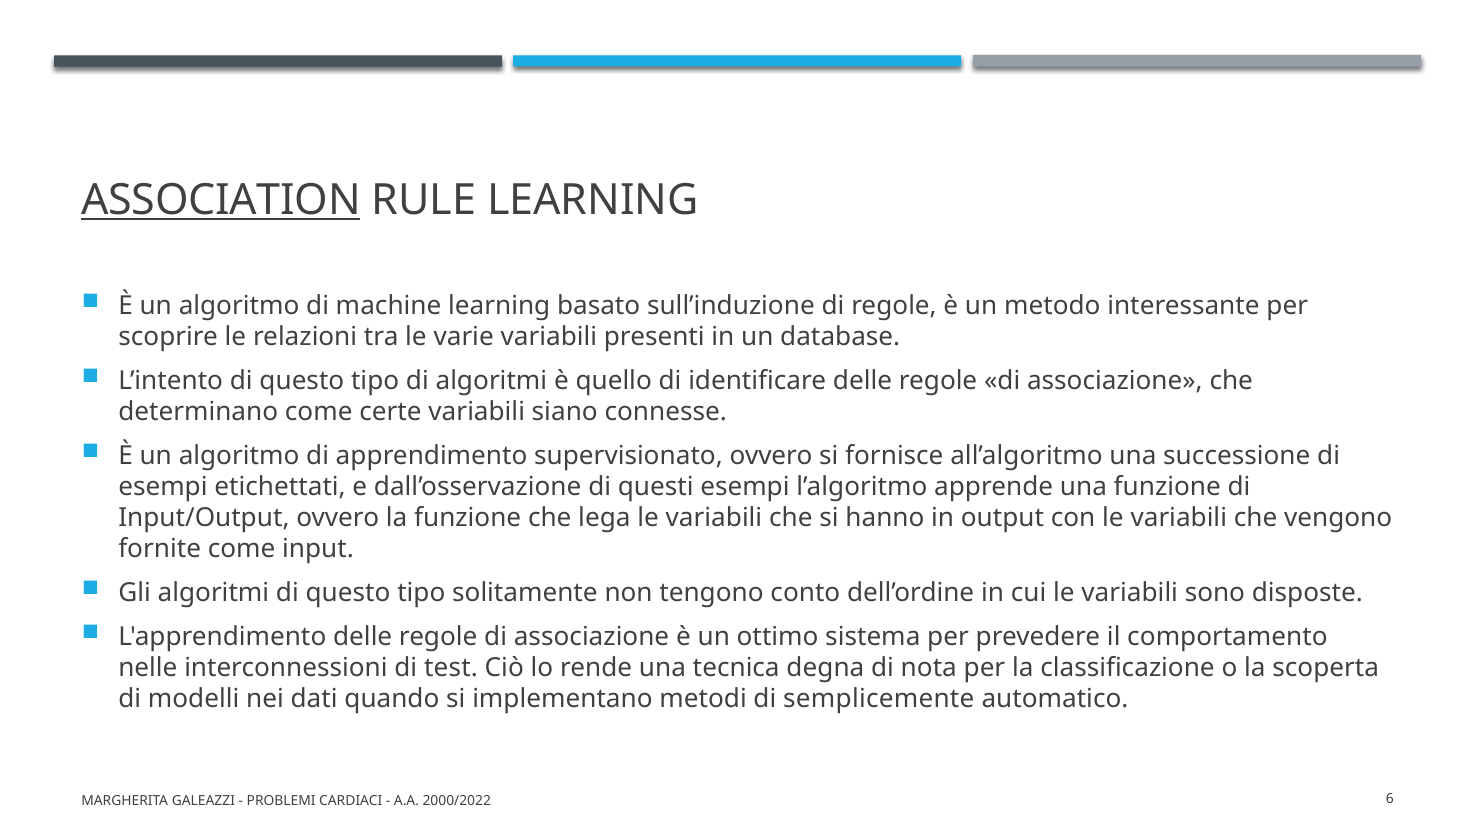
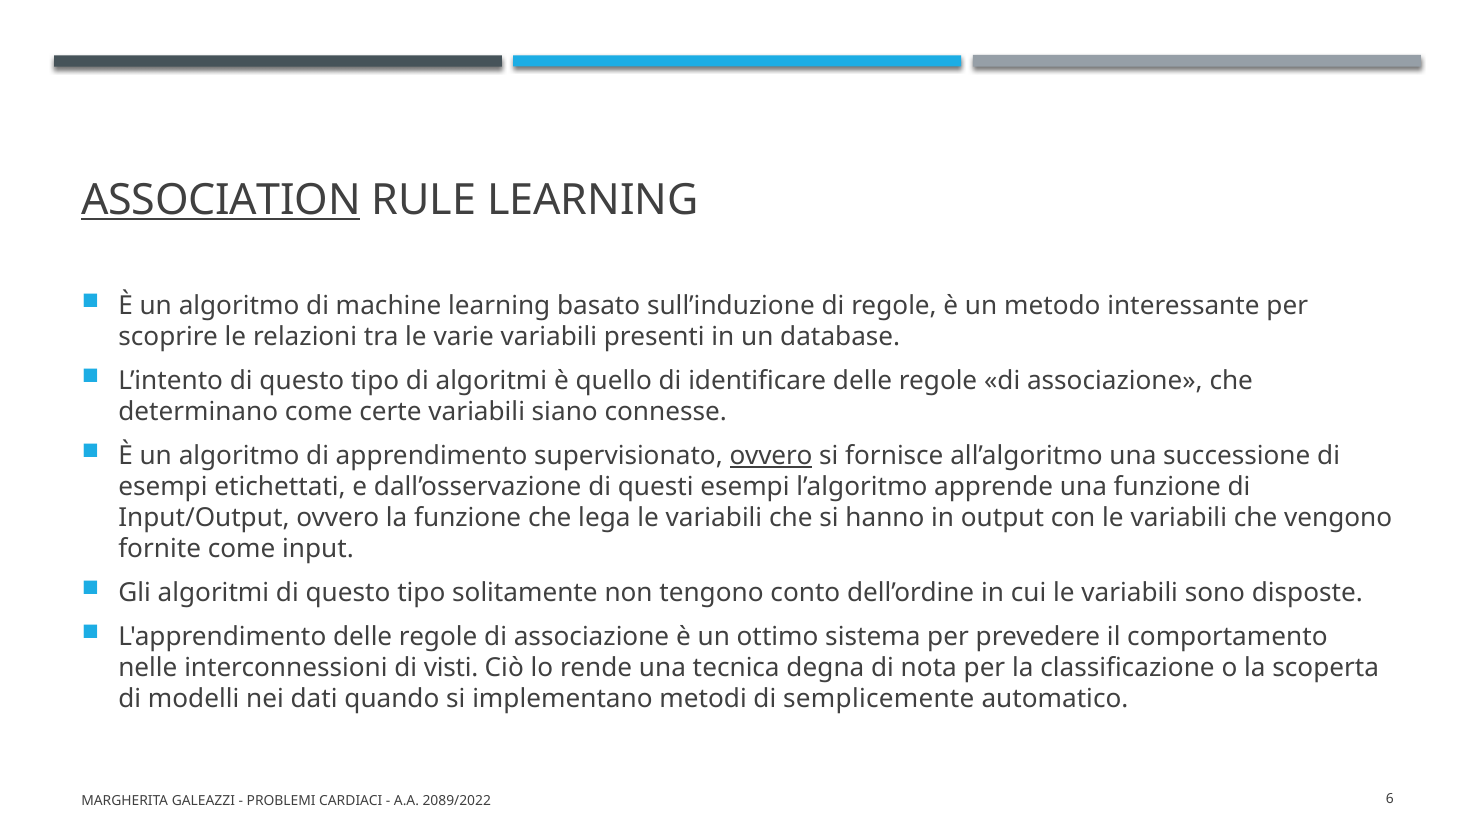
ovvero underline: none -> present (771, 456)
test: test -> visti (451, 668)
2000/2022: 2000/2022 -> 2089/2022 (457, 800)
